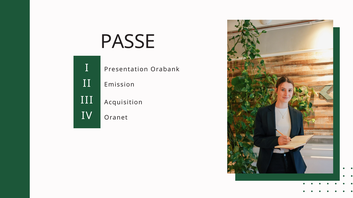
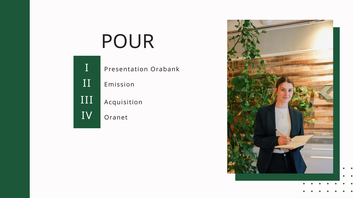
PASSE: PASSE -> POUR (128, 42)
